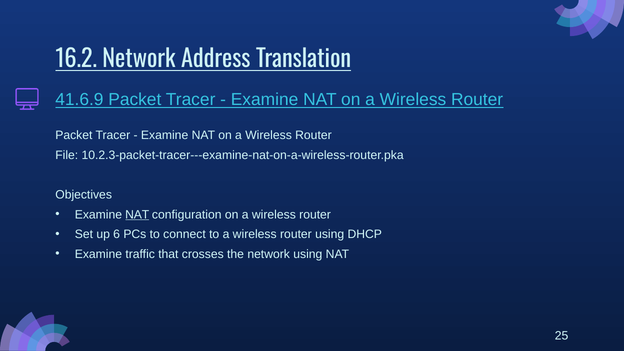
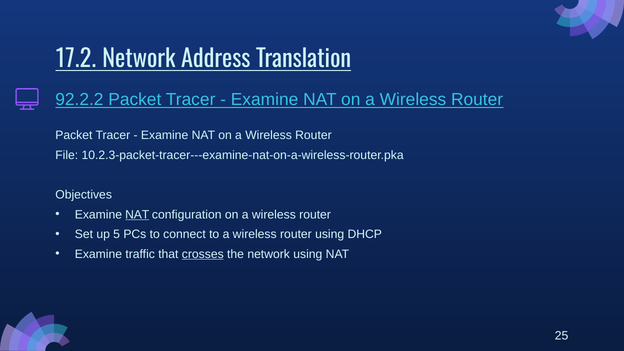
16.2: 16.2 -> 17.2 (76, 59)
41.6.9: 41.6.9 -> 92.2.2 (79, 100)
6: 6 -> 5 (117, 234)
crosses underline: none -> present (203, 254)
